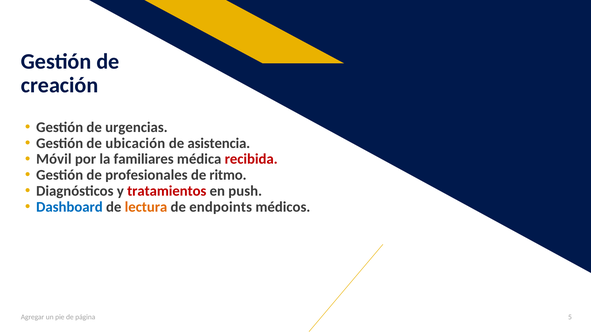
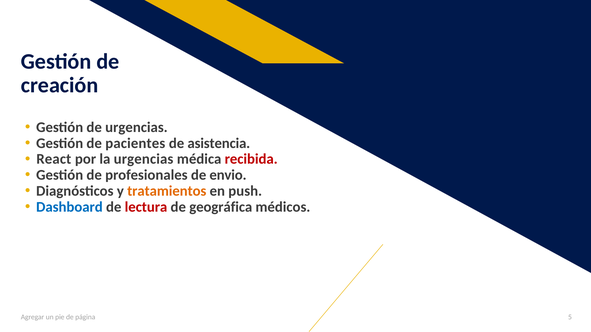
ubicación: ubicación -> pacientes (135, 143)
Móvil: Móvil -> React (54, 159)
la familiares: familiares -> urgencias (144, 159)
ritmo: ritmo -> envio (228, 175)
tratamientos colour: red -> orange (167, 191)
lectura colour: orange -> red (146, 207)
endpoints: endpoints -> geográfica (221, 207)
